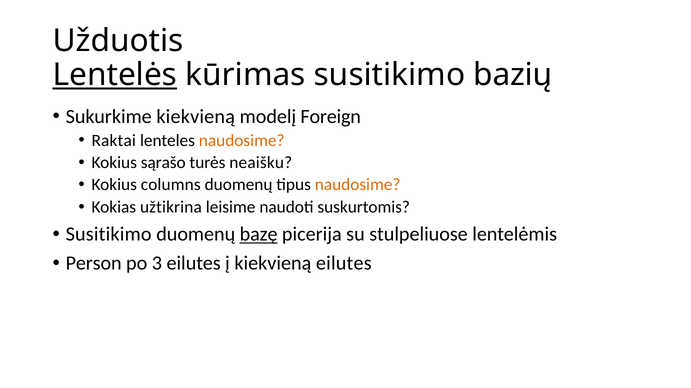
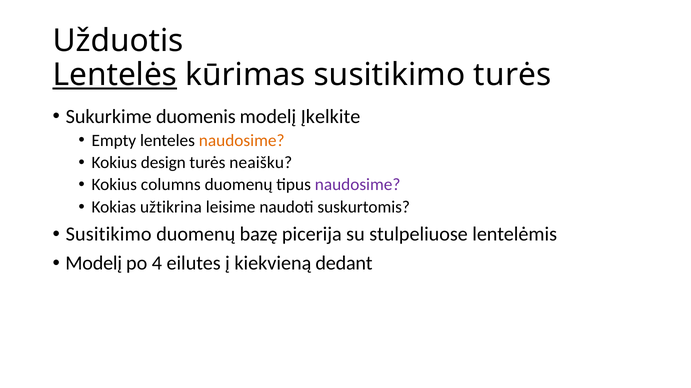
susitikimo bazių: bazių -> turės (513, 75)
Sukurkime kiekvieną: kiekvieną -> duomenis (196, 117)
Foreign: Foreign -> Įkelkite (331, 117)
Raktai: Raktai -> Empty (114, 141)
sąrašo: sąrašo -> design (163, 163)
naudosime colour: orange -> purple (358, 185)
bazę underline: present -> none (259, 235)
Person: Person -> Modelį (94, 264)
3: 3 -> 4 (157, 264)
kiekvieną eilutes: eilutes -> dedant (344, 264)
